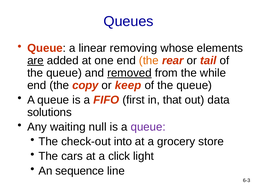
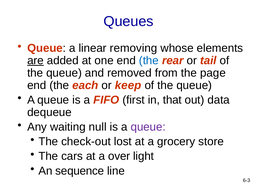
the colour: orange -> blue (149, 60)
removed underline: present -> none (129, 73)
while: while -> page (213, 73)
copy: copy -> each (85, 85)
solutions: solutions -> dequeue (49, 112)
into: into -> lost (123, 141)
click: click -> over (119, 156)
